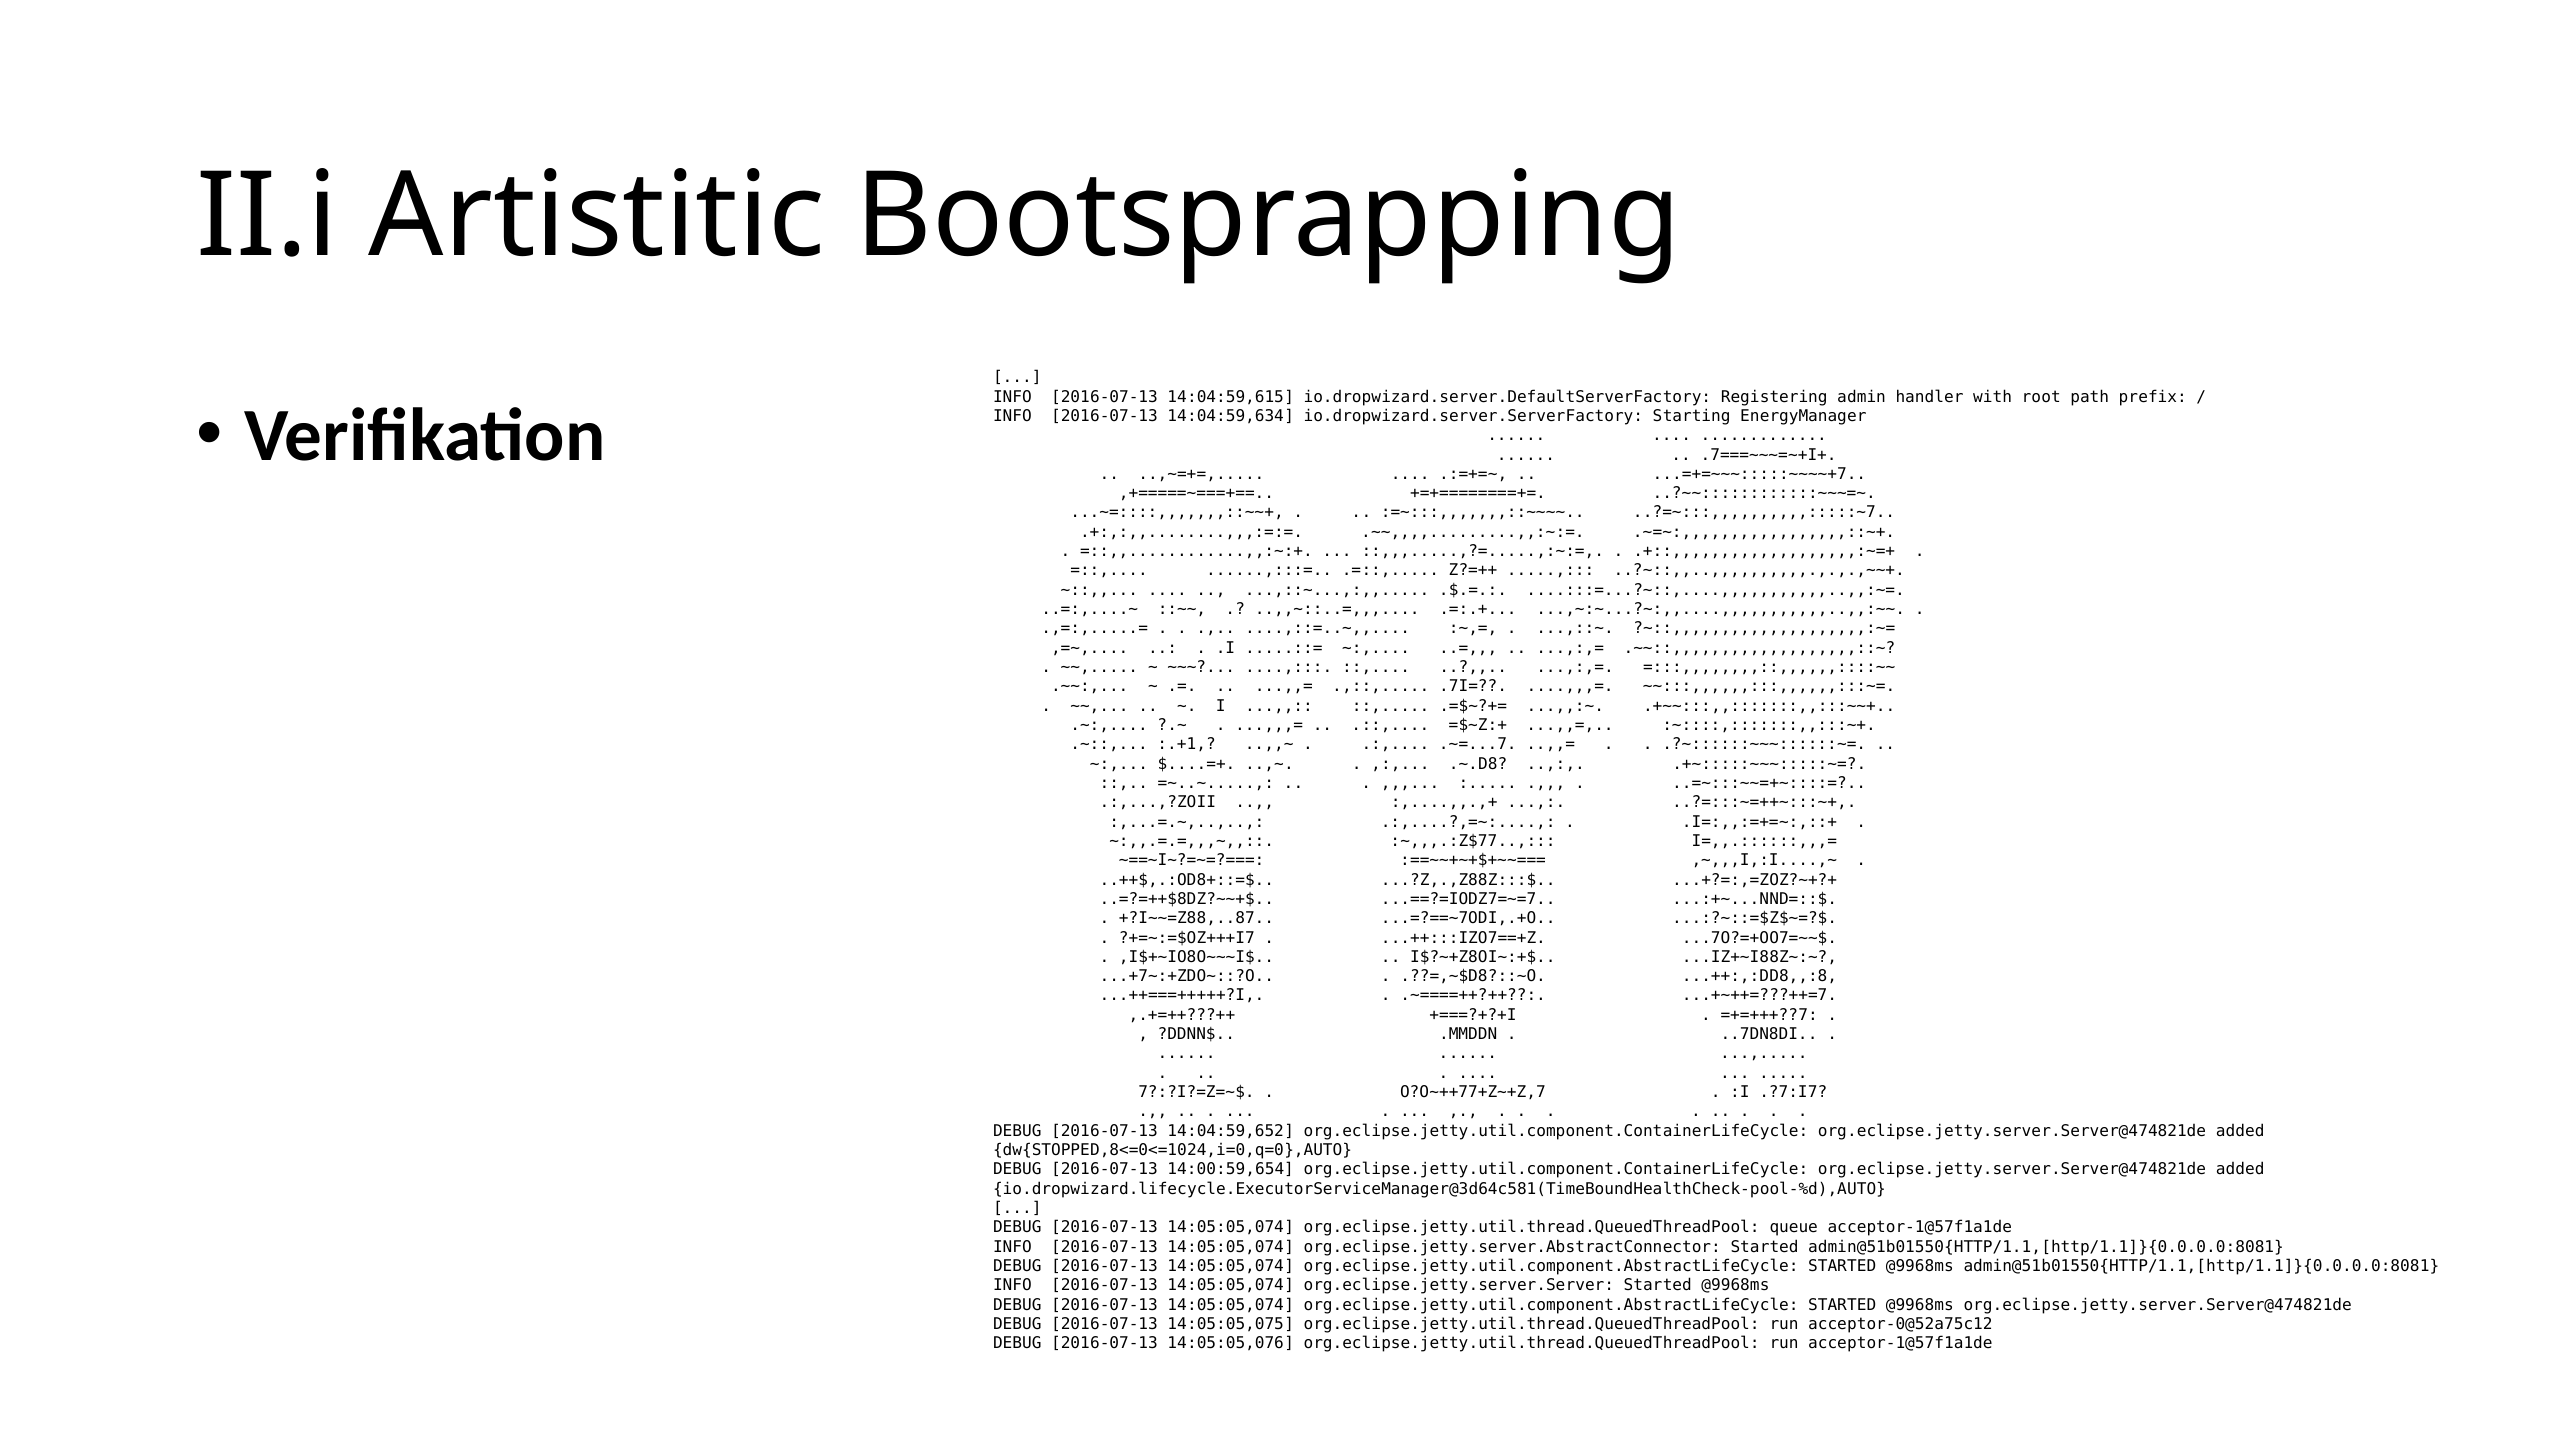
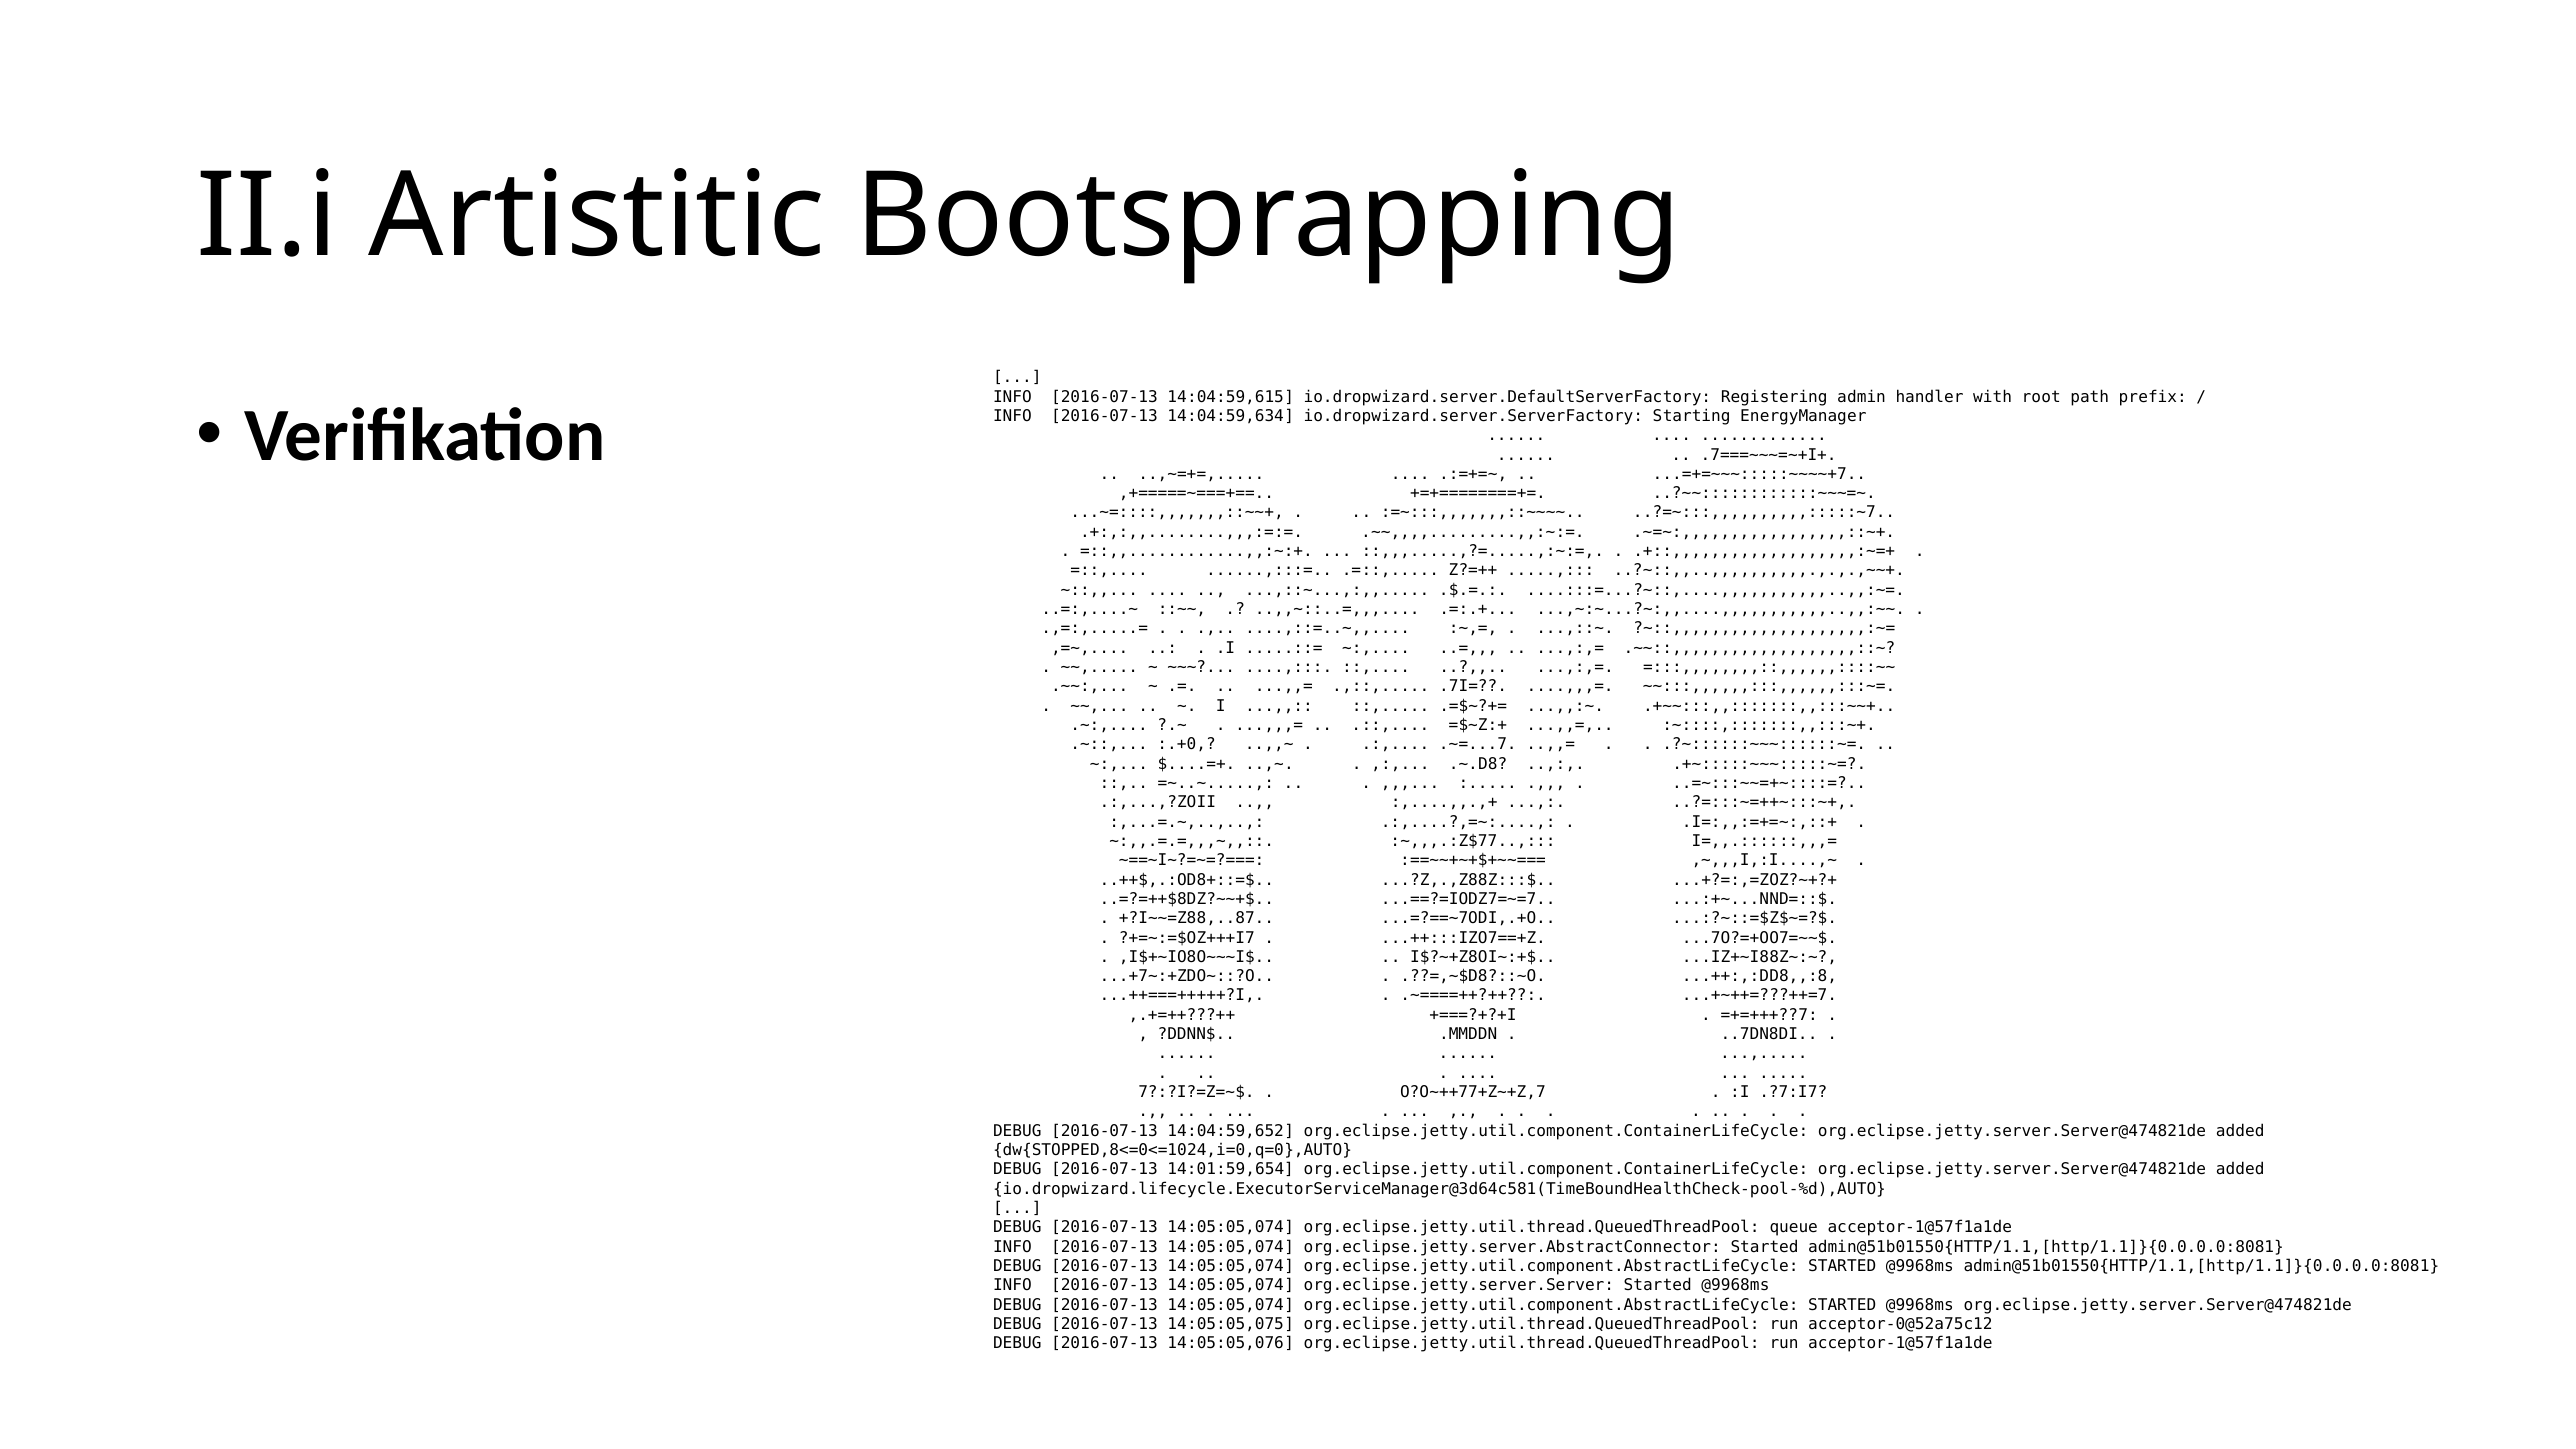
:.+1: :.+1 -> :.+0 (1187, 744)
14:00:59,654: 14:00:59,654 -> 14:01:59,654 (1231, 1170)
